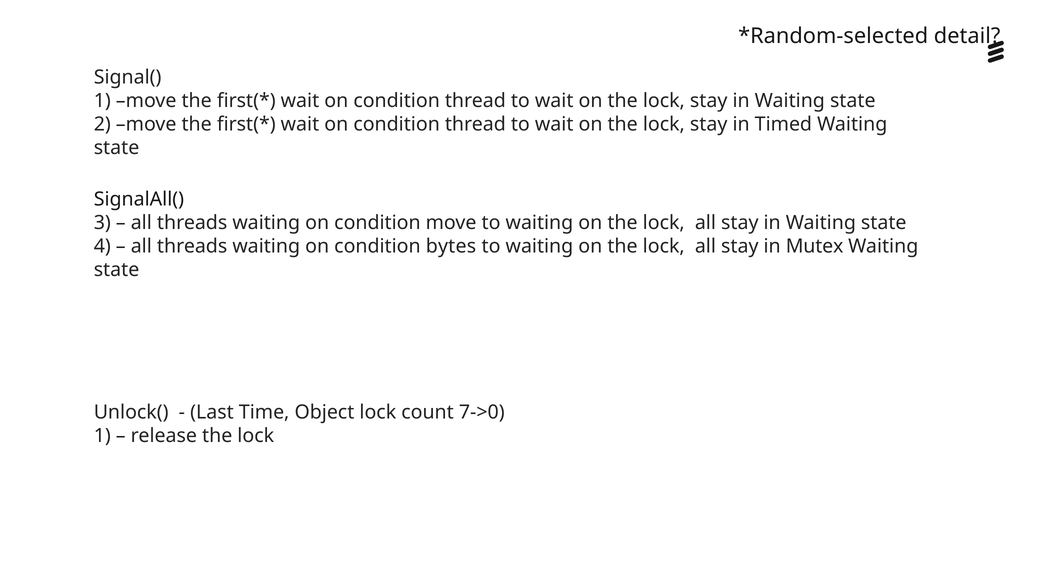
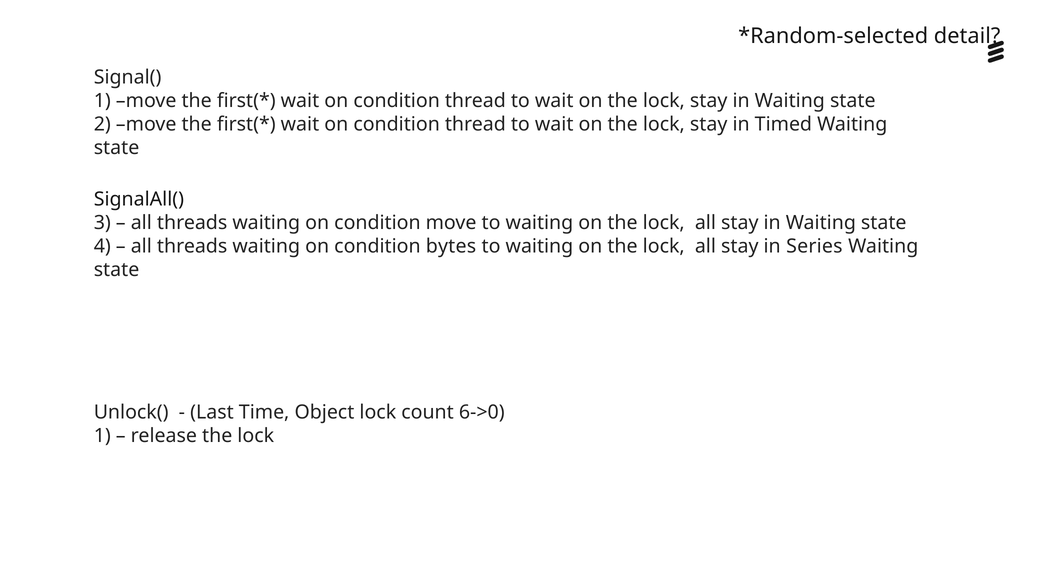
Mutex: Mutex -> Series (814, 246)
7->0: 7->0 -> 6->0 (482, 412)
